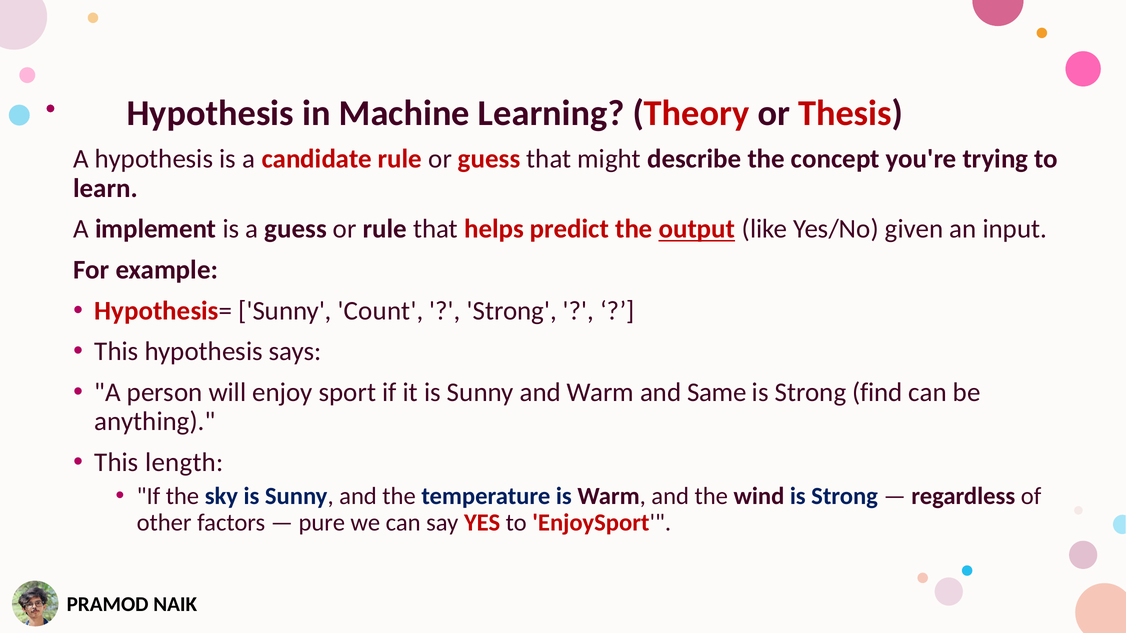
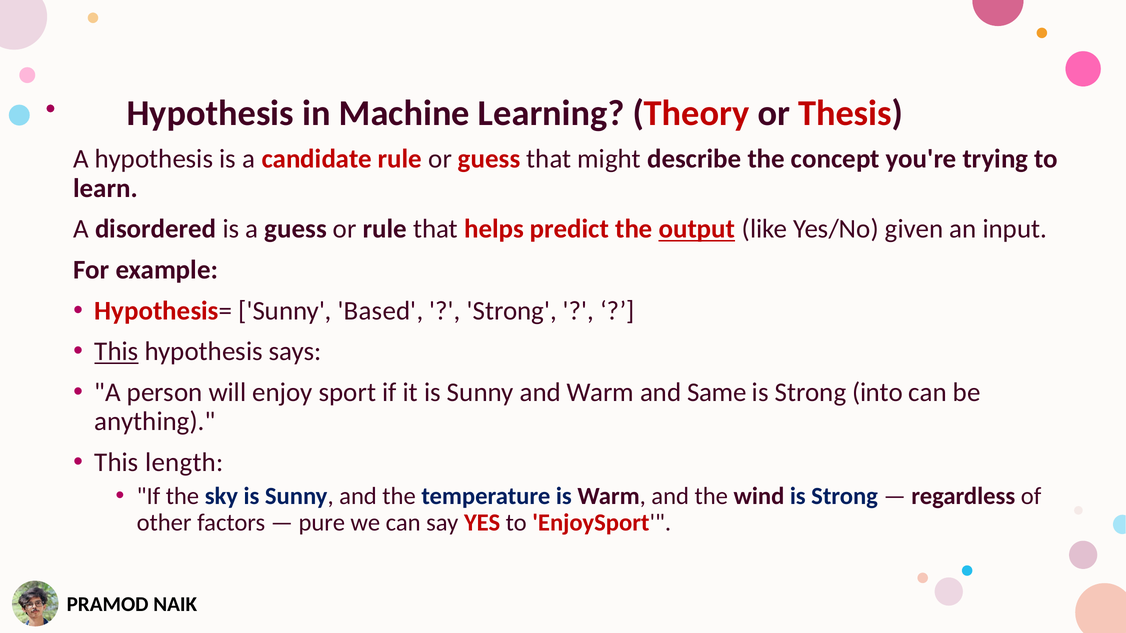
implement: implement -> disordered (156, 229)
Count: Count -> Based (381, 311)
This underline: none -> present (116, 352)
find: find -> into (877, 393)
